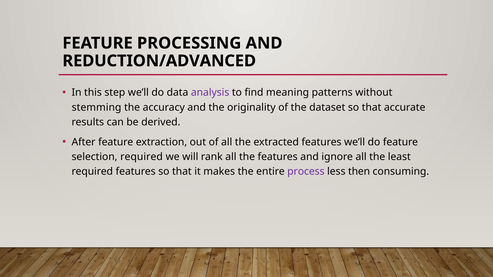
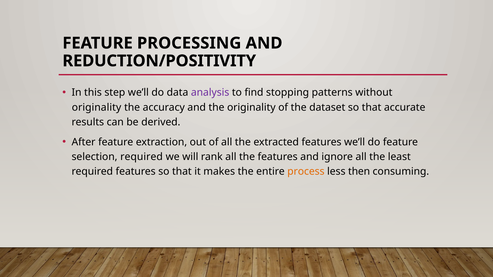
REDUCTION/ADVANCED: REDUCTION/ADVANCED -> REDUCTION/POSITIVITY (159, 61)
meaning: meaning -> stopping (288, 93)
stemming: stemming -> originality (97, 107)
process colour: purple -> orange (306, 172)
